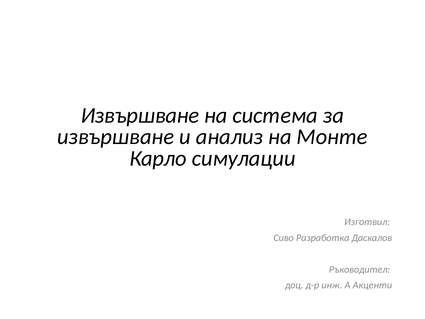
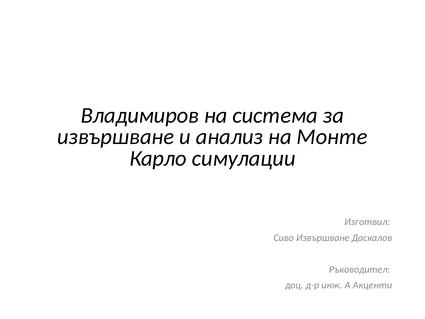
Извършване: Извършване -> Владимиров (140, 115)
Сиво Разработка: Разработка -> Извършване (323, 238)
